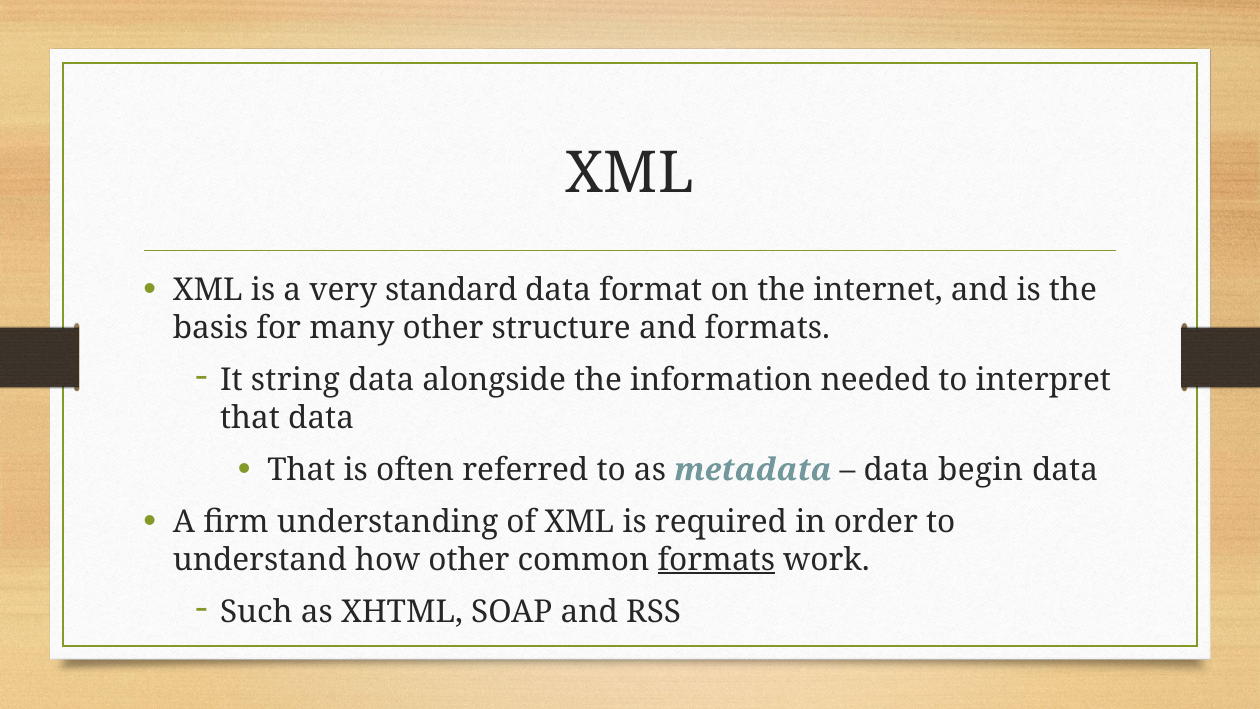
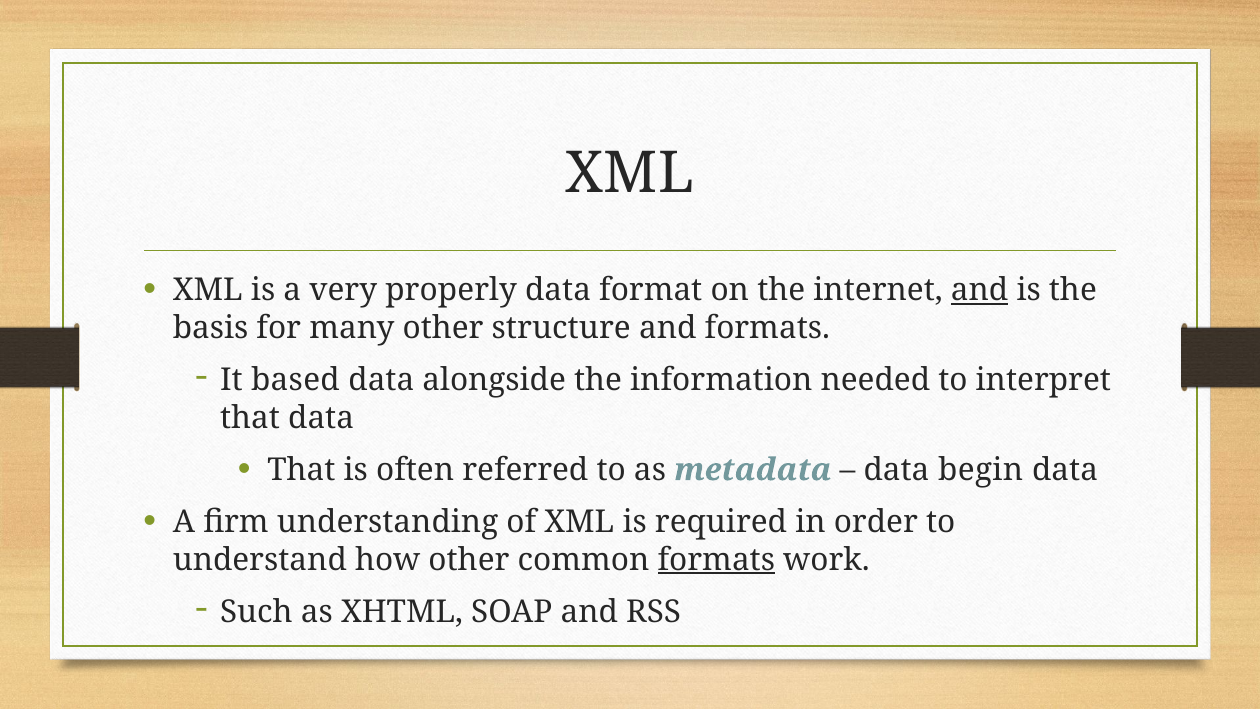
standard: standard -> properly (451, 290)
and underline: none -> present (980, 290)
string: string -> based (295, 380)
